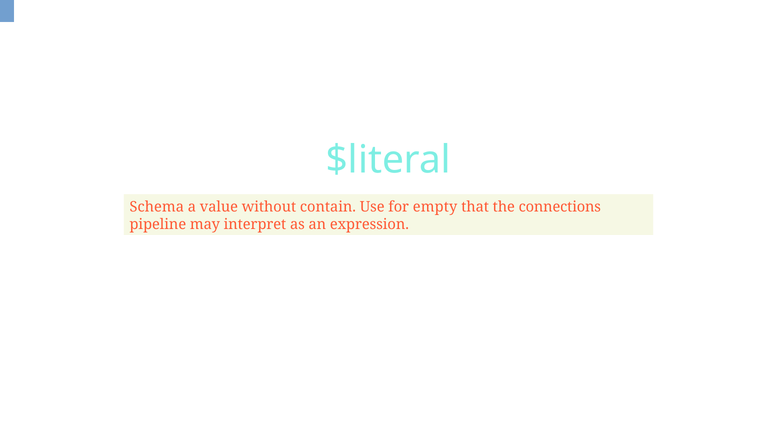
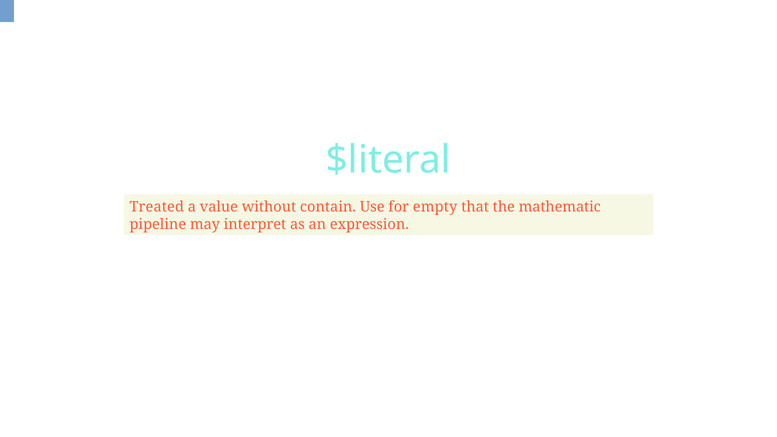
Schema: Schema -> Treated (157, 207)
connections: connections -> mathematic (560, 207)
